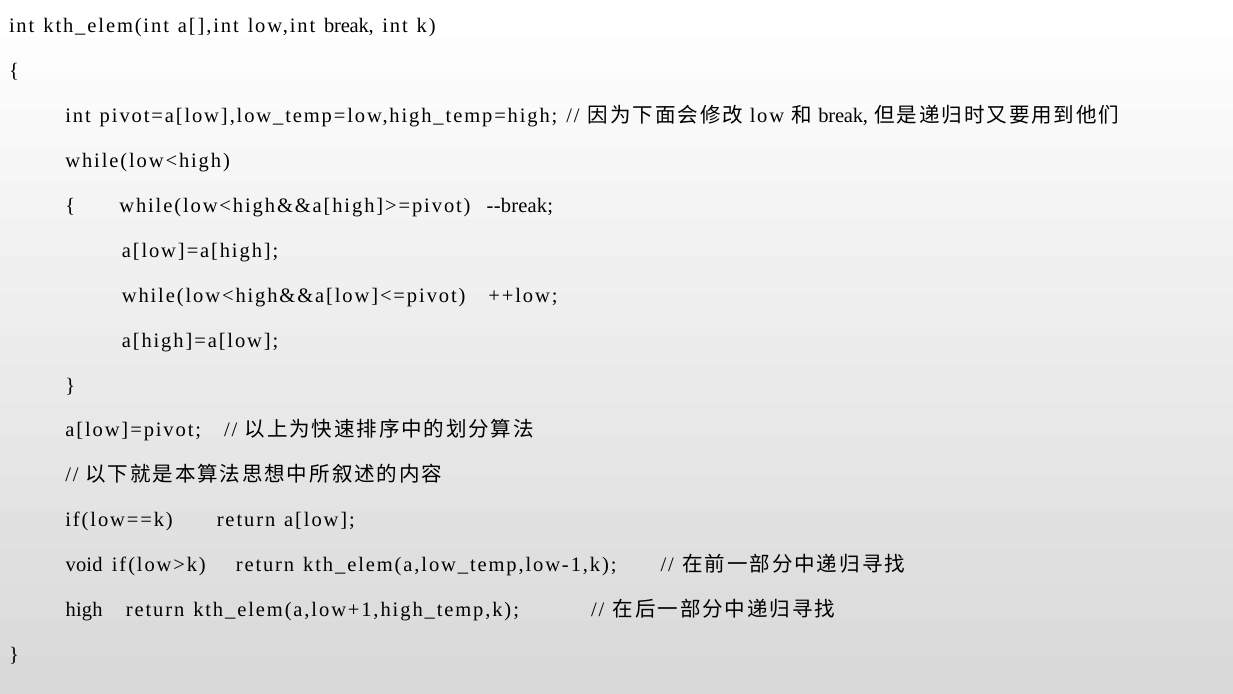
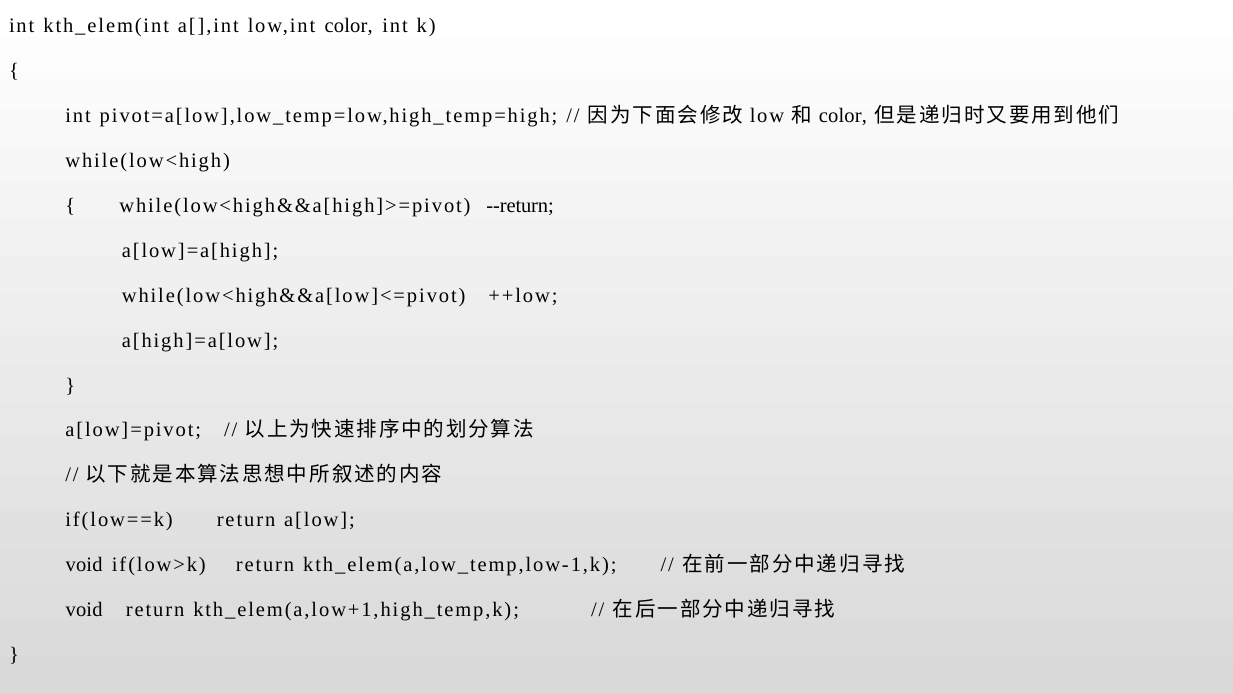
low,int break: break -> color (349, 26)
break: break -> color (843, 116)
--break: --break -> --return (520, 205)
high: high -> void (84, 609)
